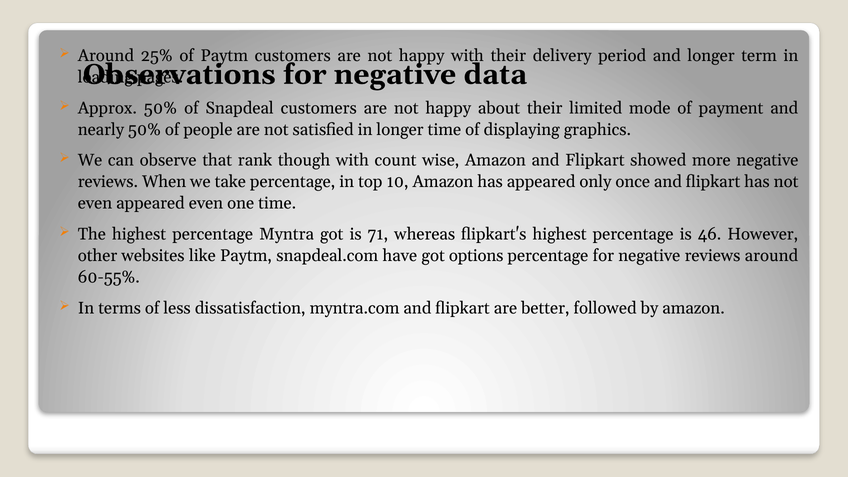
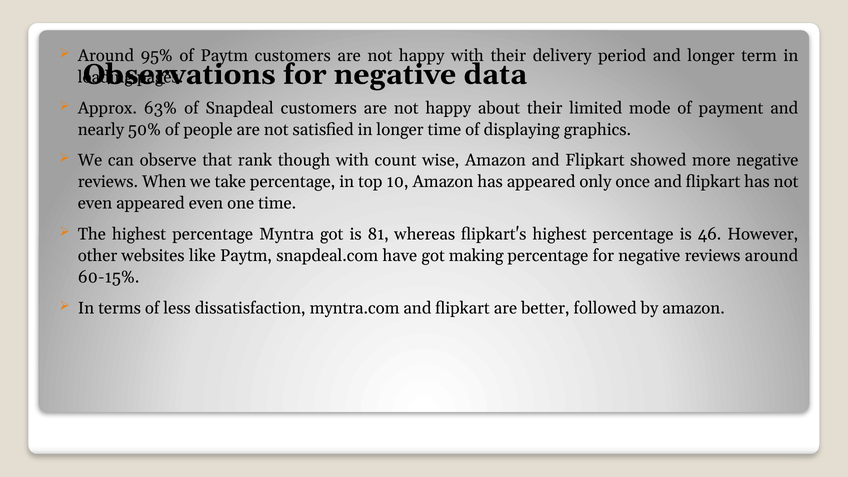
25%: 25% -> 95% (157, 56)
Approx 50%: 50% -> 63% (160, 108)
71: 71 -> 81 (378, 234)
options: options -> making (476, 256)
60-55%: 60-55% -> 60-15% (109, 277)
